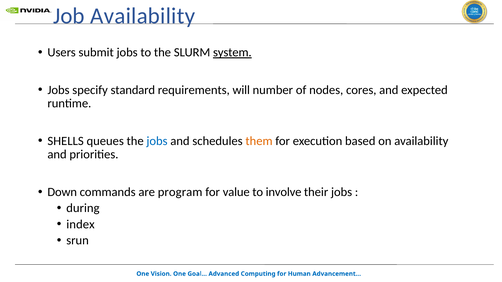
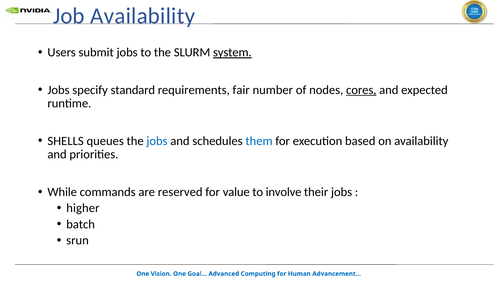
will: will -> fair (241, 90)
cores underline: none -> present (361, 90)
them colour: orange -> blue (259, 141)
Down: Down -> While (62, 192)
program: program -> reserved (180, 192)
during: during -> higher (83, 208)
index: index -> batch (81, 225)
